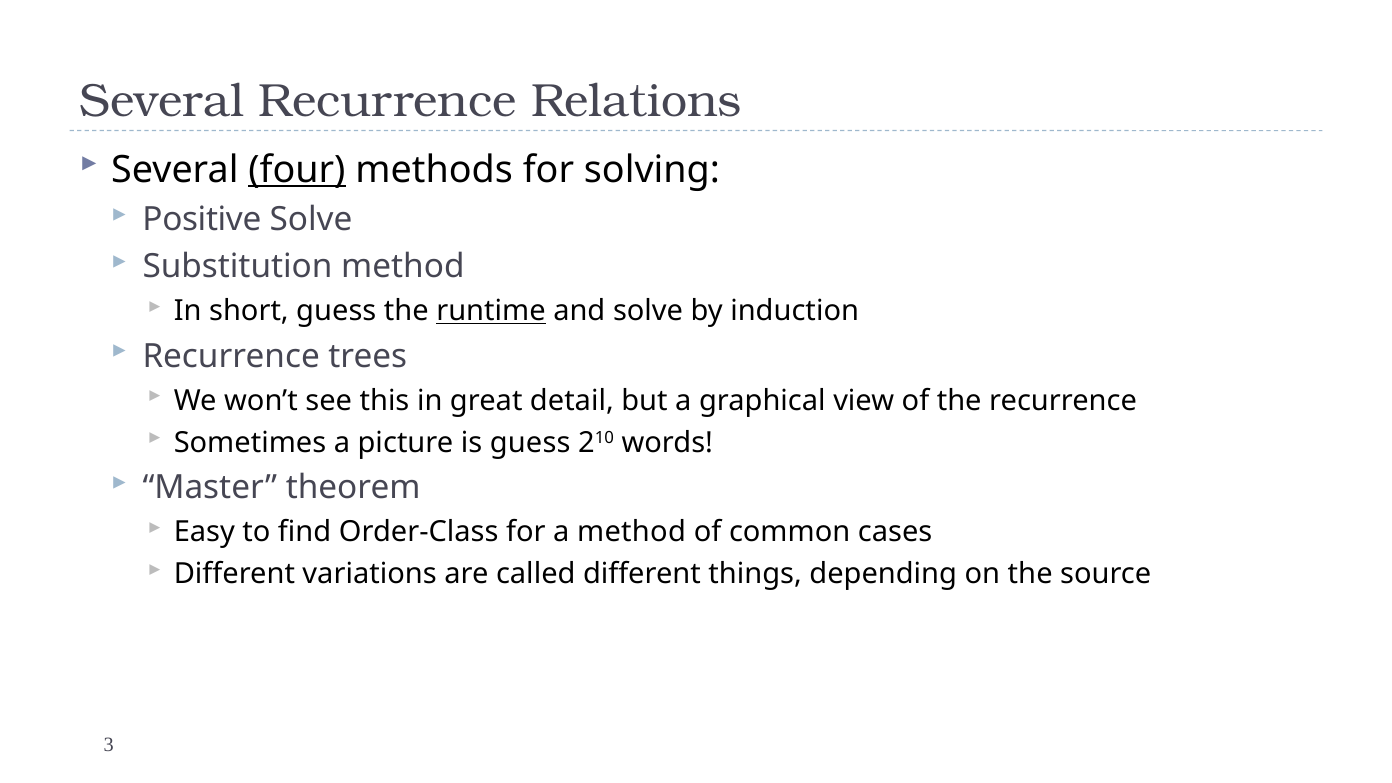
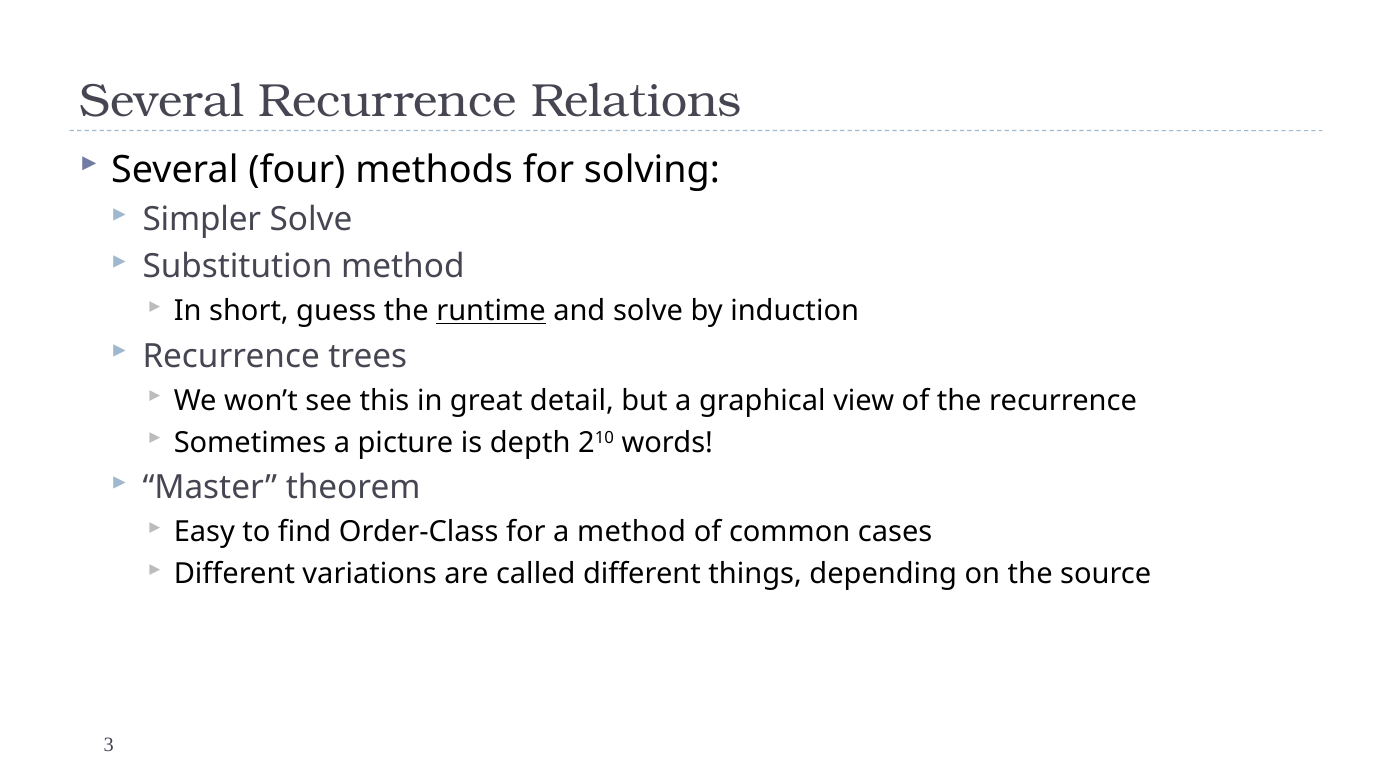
four underline: present -> none (297, 170)
Positive: Positive -> Simpler (202, 219)
is guess: guess -> depth (530, 443)
